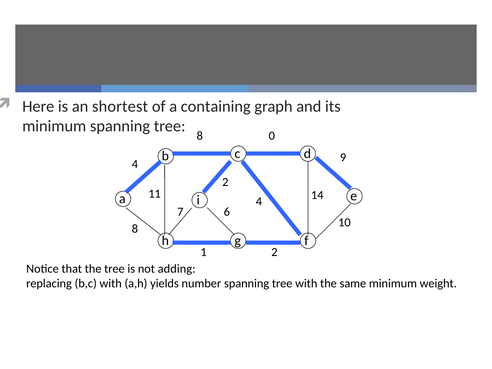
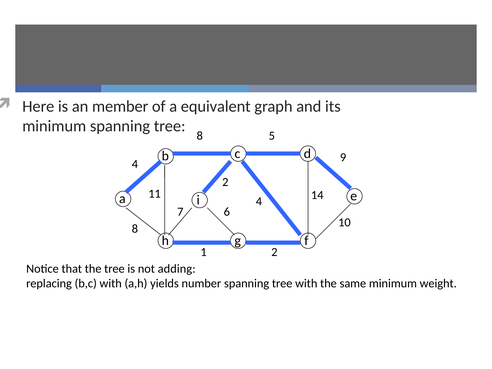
shortest: shortest -> member (120, 106)
containing: containing -> equivalent (216, 106)
0: 0 -> 5 (272, 136)
